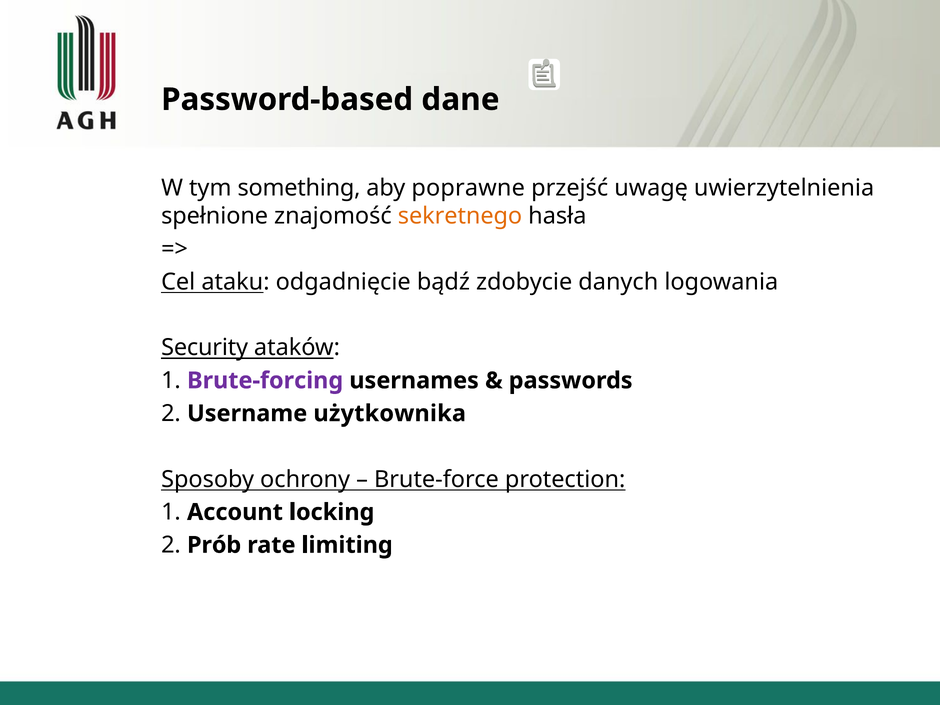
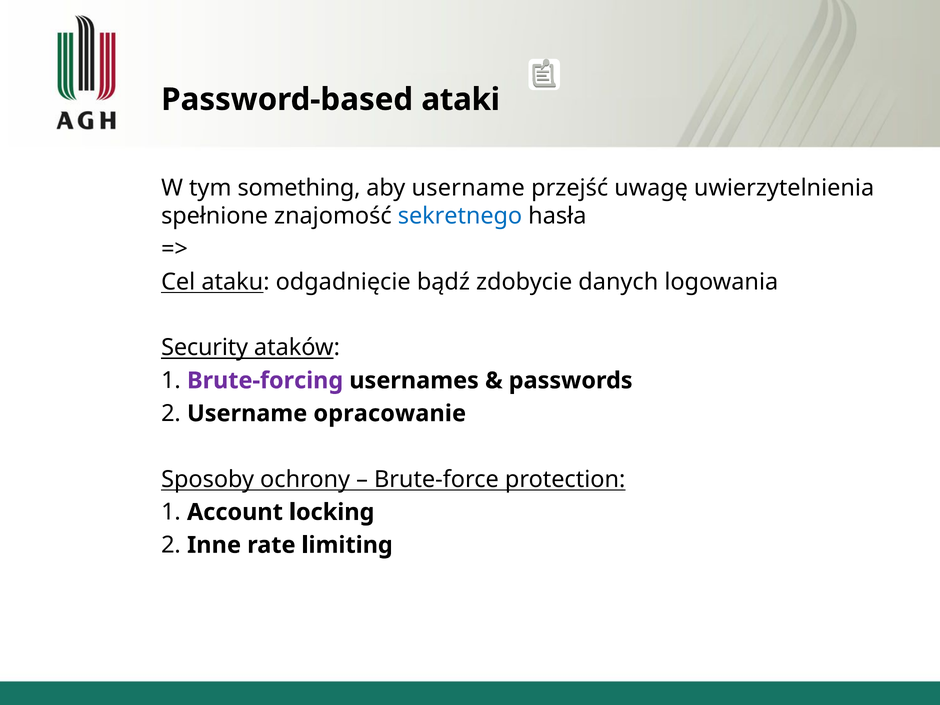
dane: dane -> ataki (461, 100)
aby poprawne: poprawne -> username (468, 188)
sekretnego colour: orange -> blue (460, 216)
użytkownika: użytkownika -> opracowanie (390, 413)
Prób: Prób -> Inne (214, 545)
